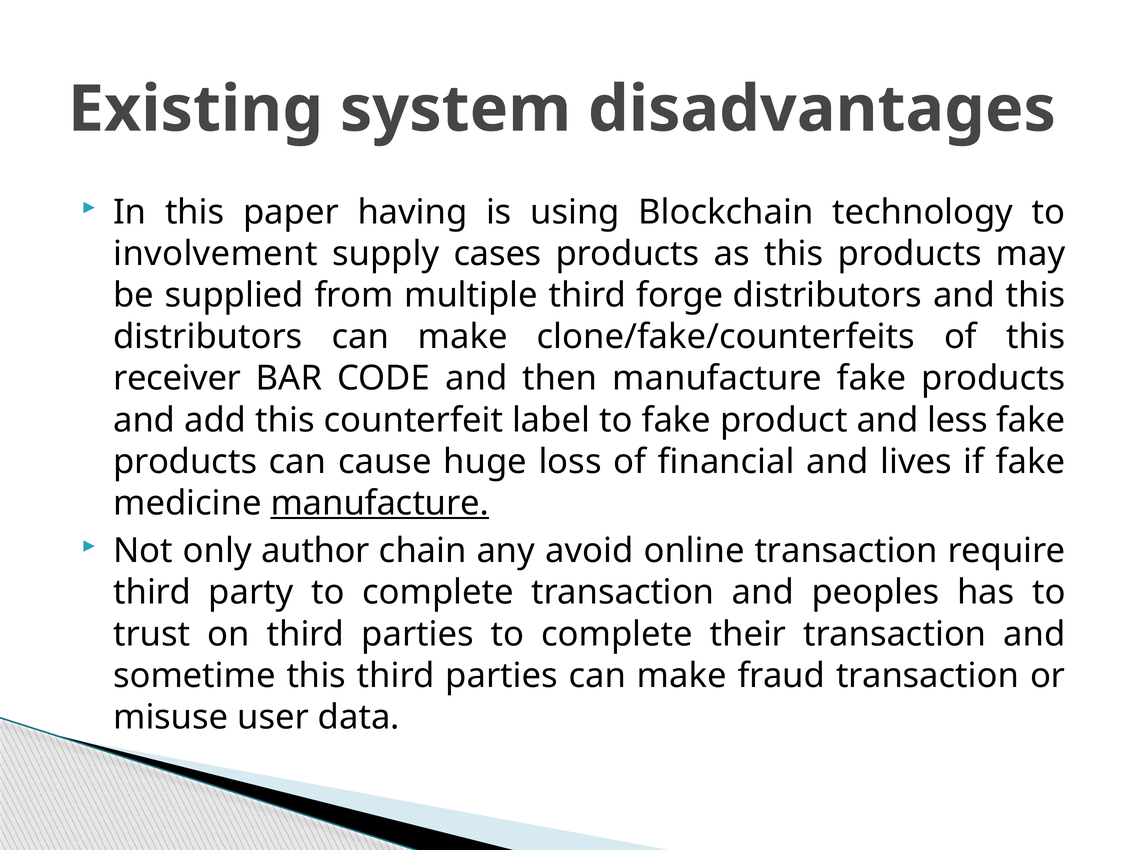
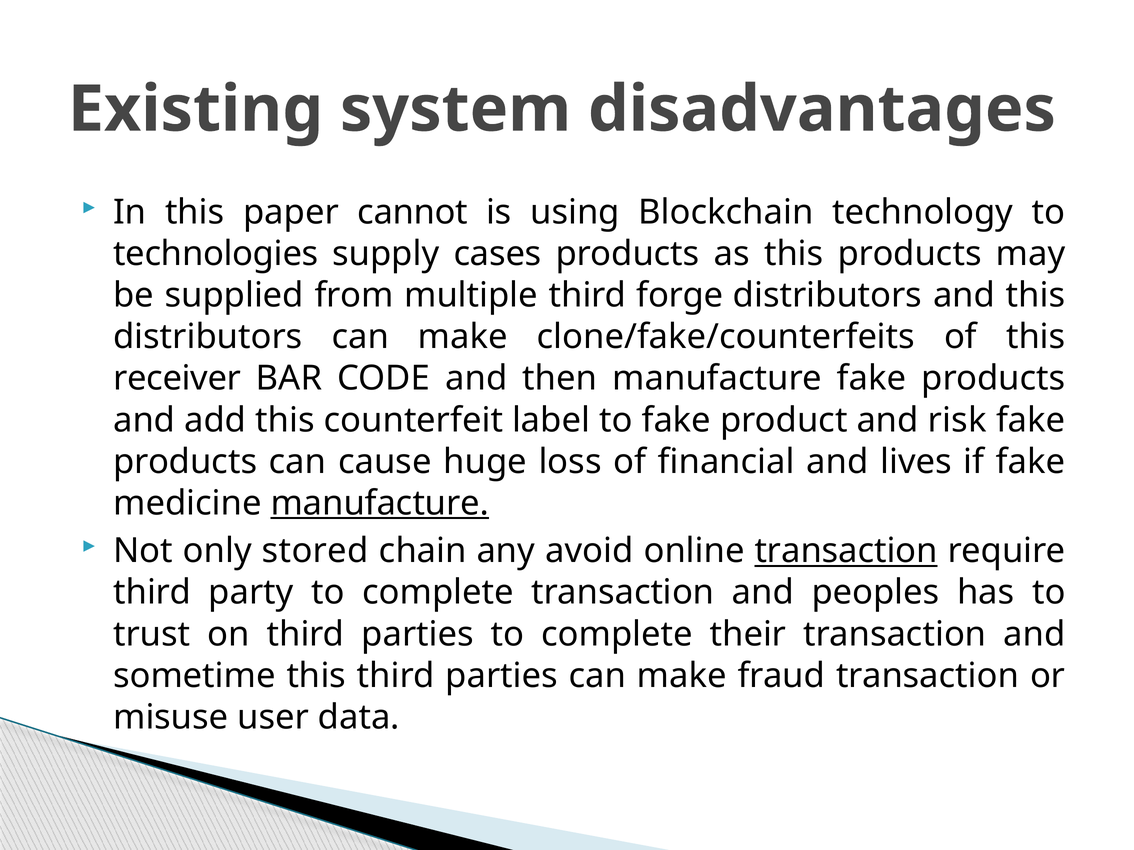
having: having -> cannot (413, 213)
involvement: involvement -> technologies (216, 254)
less: less -> risk (957, 420)
author: author -> stored (315, 551)
transaction underline: none -> present (846, 551)
